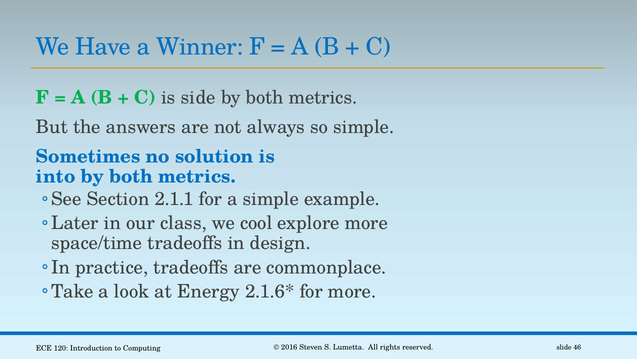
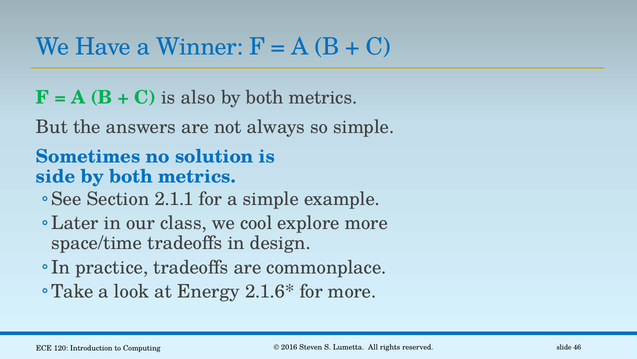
side: side -> also (198, 97)
into: into -> side (56, 176)
